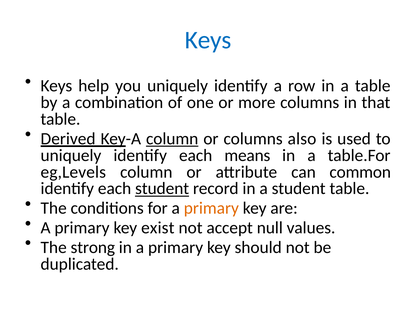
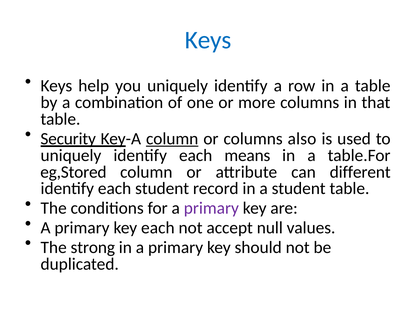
Derived: Derived -> Security (68, 139)
eg,Levels: eg,Levels -> eg,Stored (73, 172)
common: common -> different (360, 172)
student underline: present -> none (162, 189)
primary colour: orange -> purple (211, 208)
key exist: exist -> each (158, 228)
